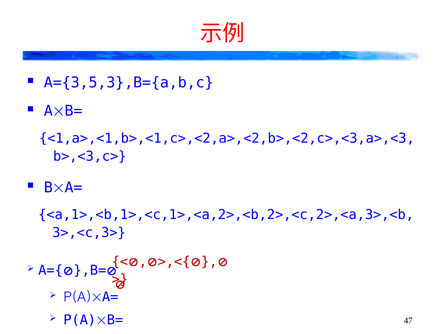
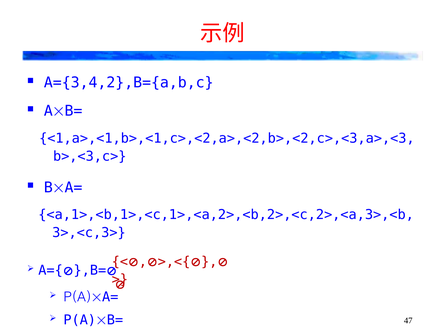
A={3,5,3},B={a,b,c: A={3,5,3},B={a,b,c -> A={3,4,2},B={a,b,c (129, 83)
